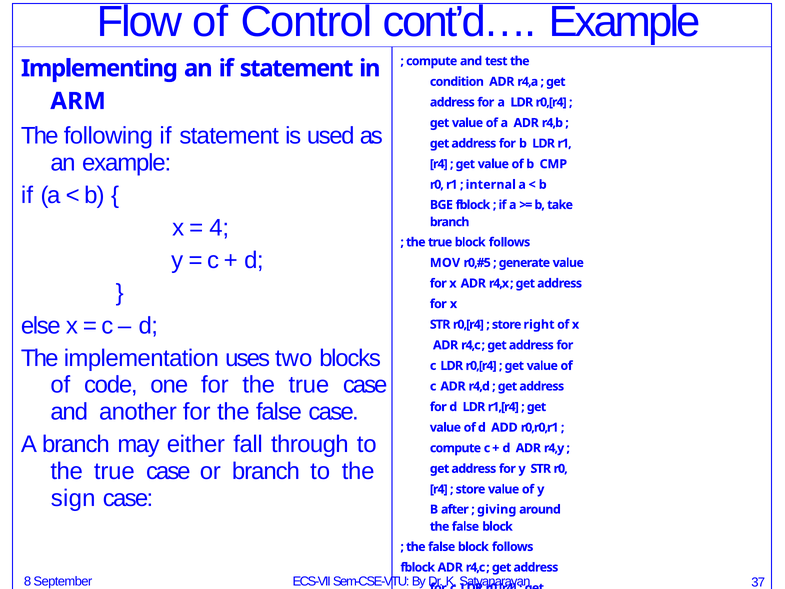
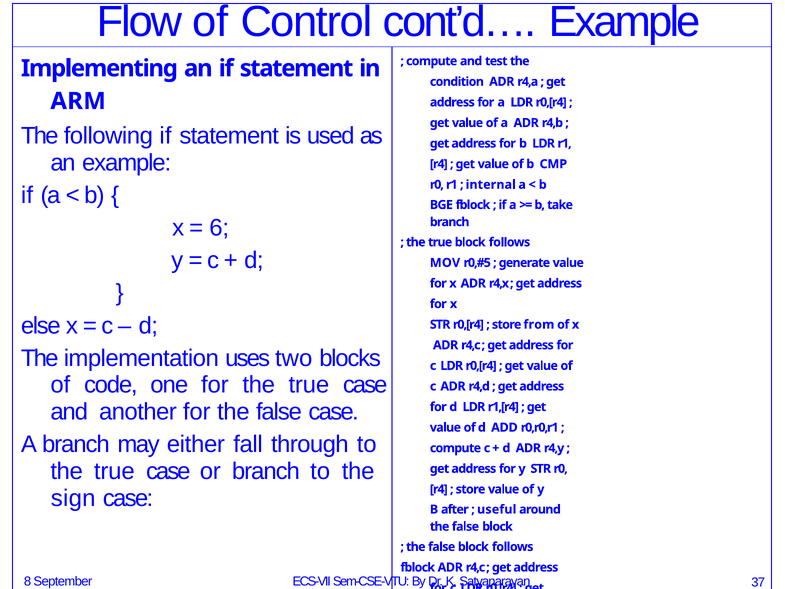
4: 4 -> 6 (219, 228)
right: right -> from (539, 324)
giving: giving -> useful (497, 509)
